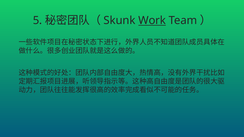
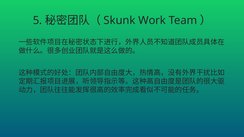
Work underline: present -> none (152, 20)
